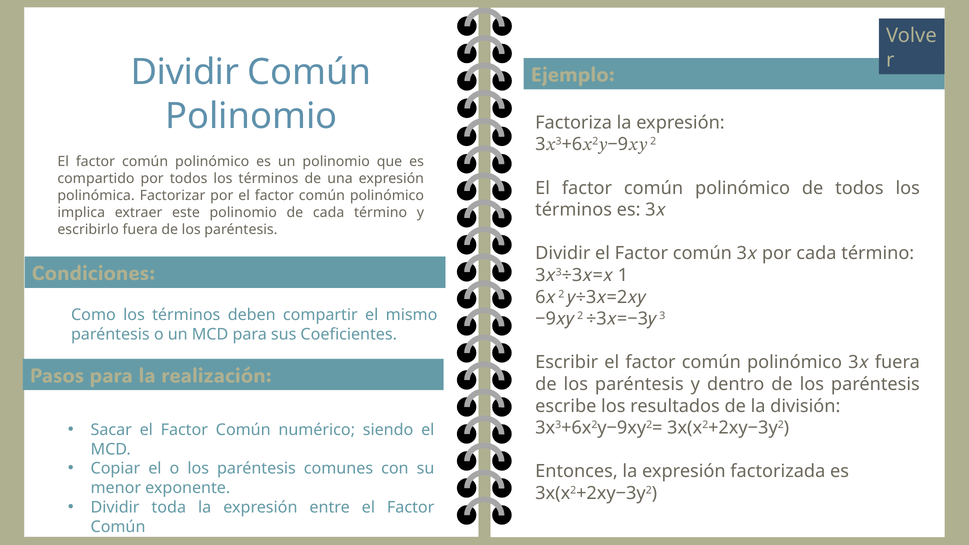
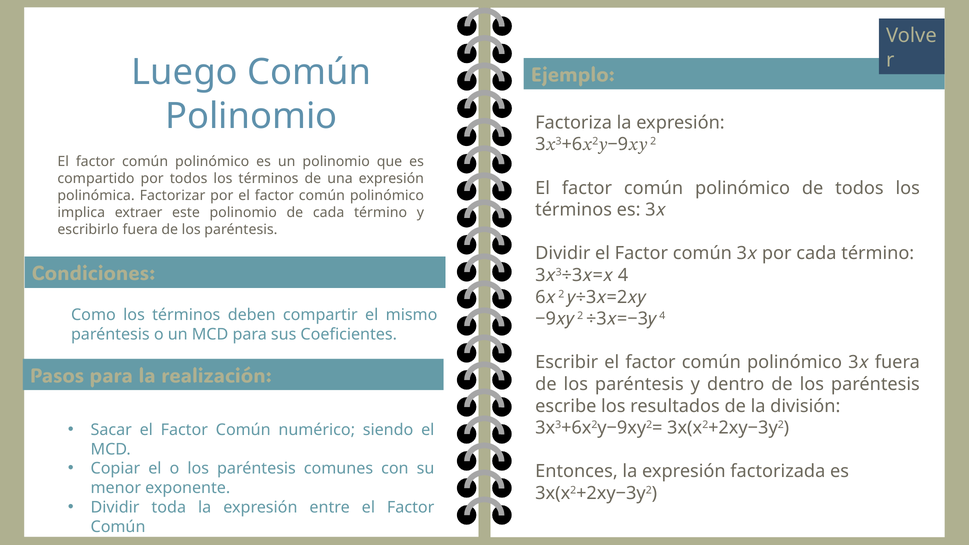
Dividir: Dividir -> Luego (185, 72)
1: 1 -> 4 (623, 275)
3: 3 -> 4 (662, 316)
